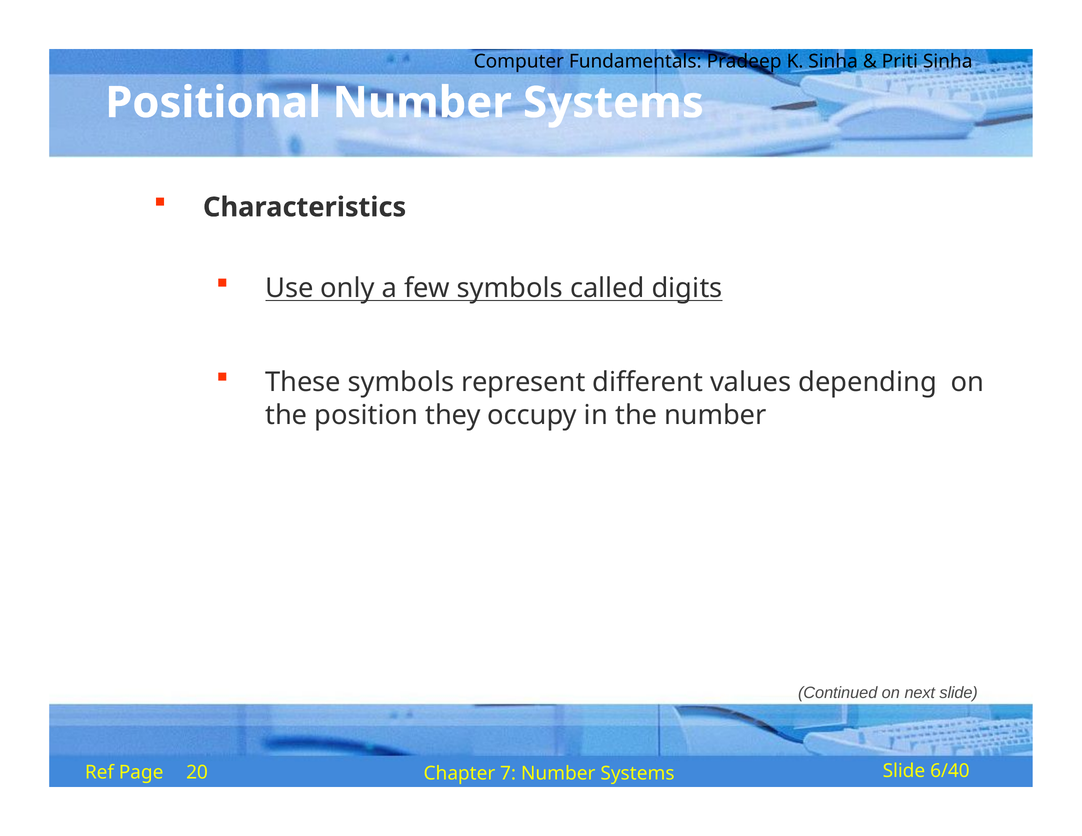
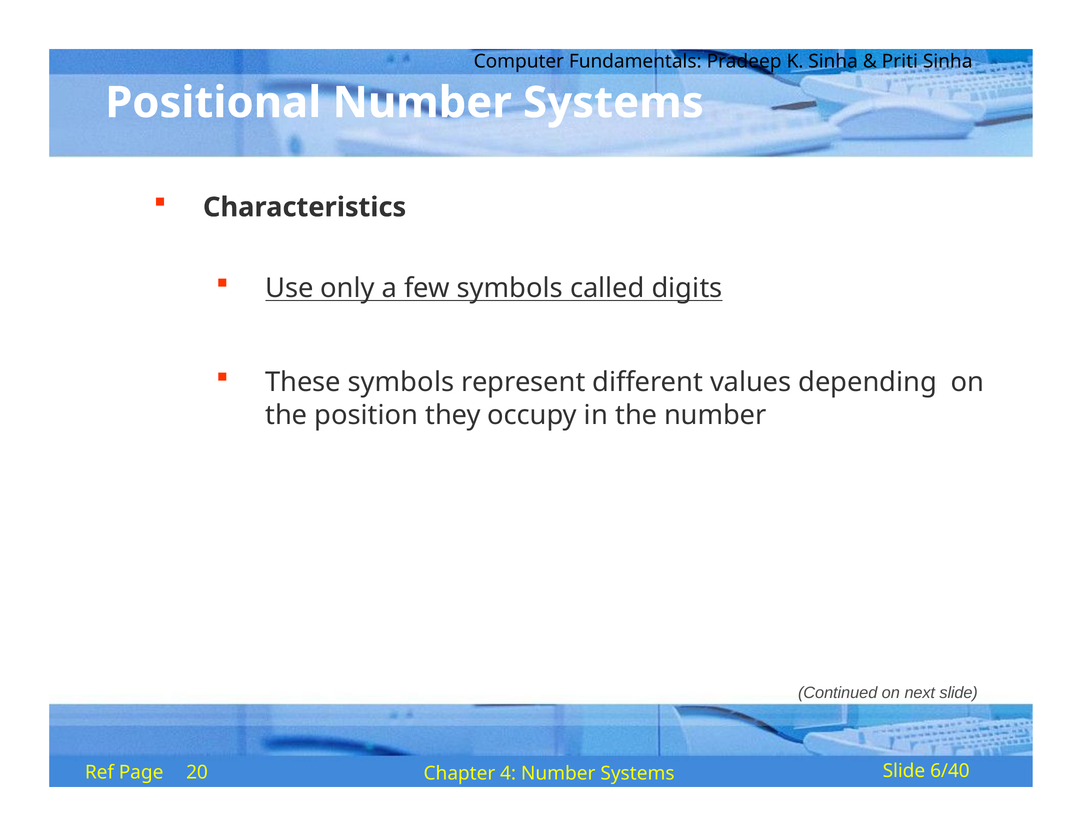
7: 7 -> 4 (508, 773)
